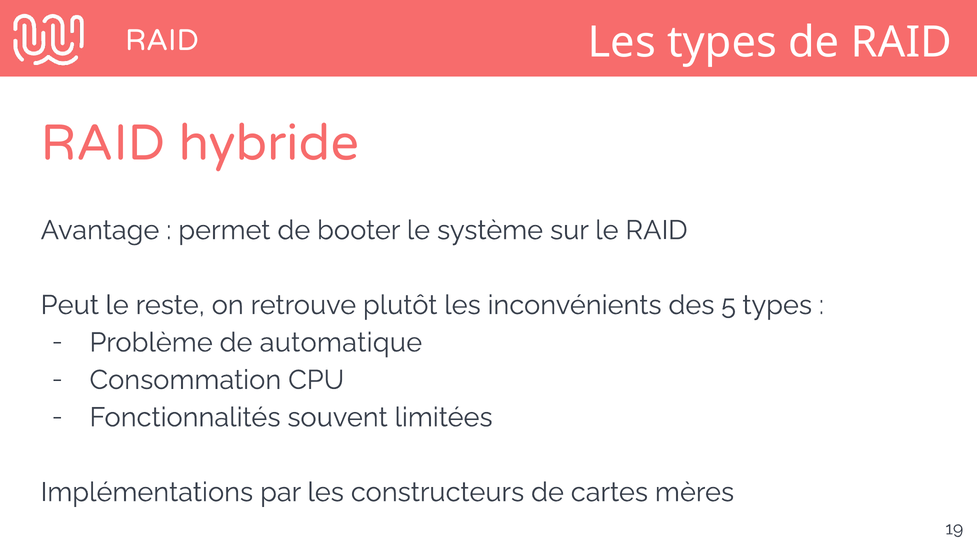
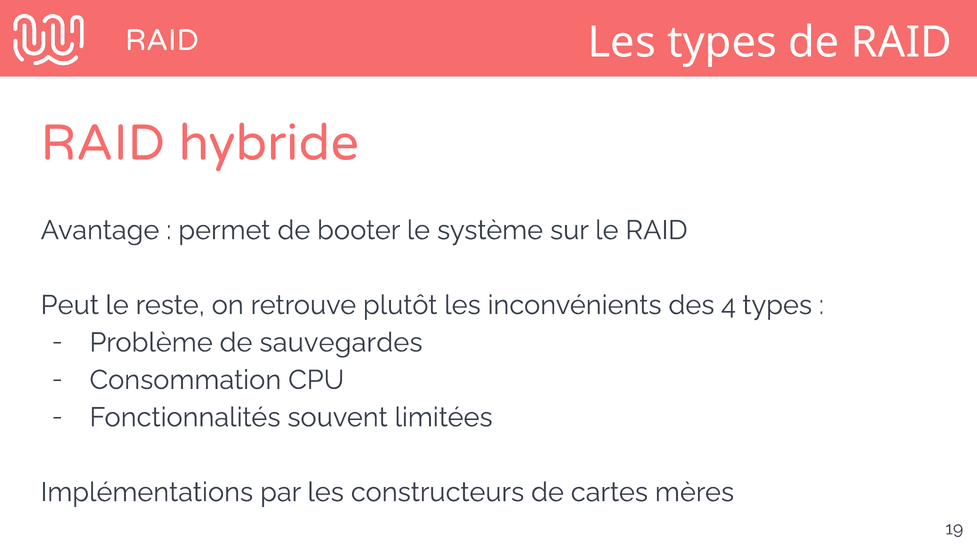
5: 5 -> 4 (729, 305)
automatique: automatique -> sauvegardes (341, 343)
